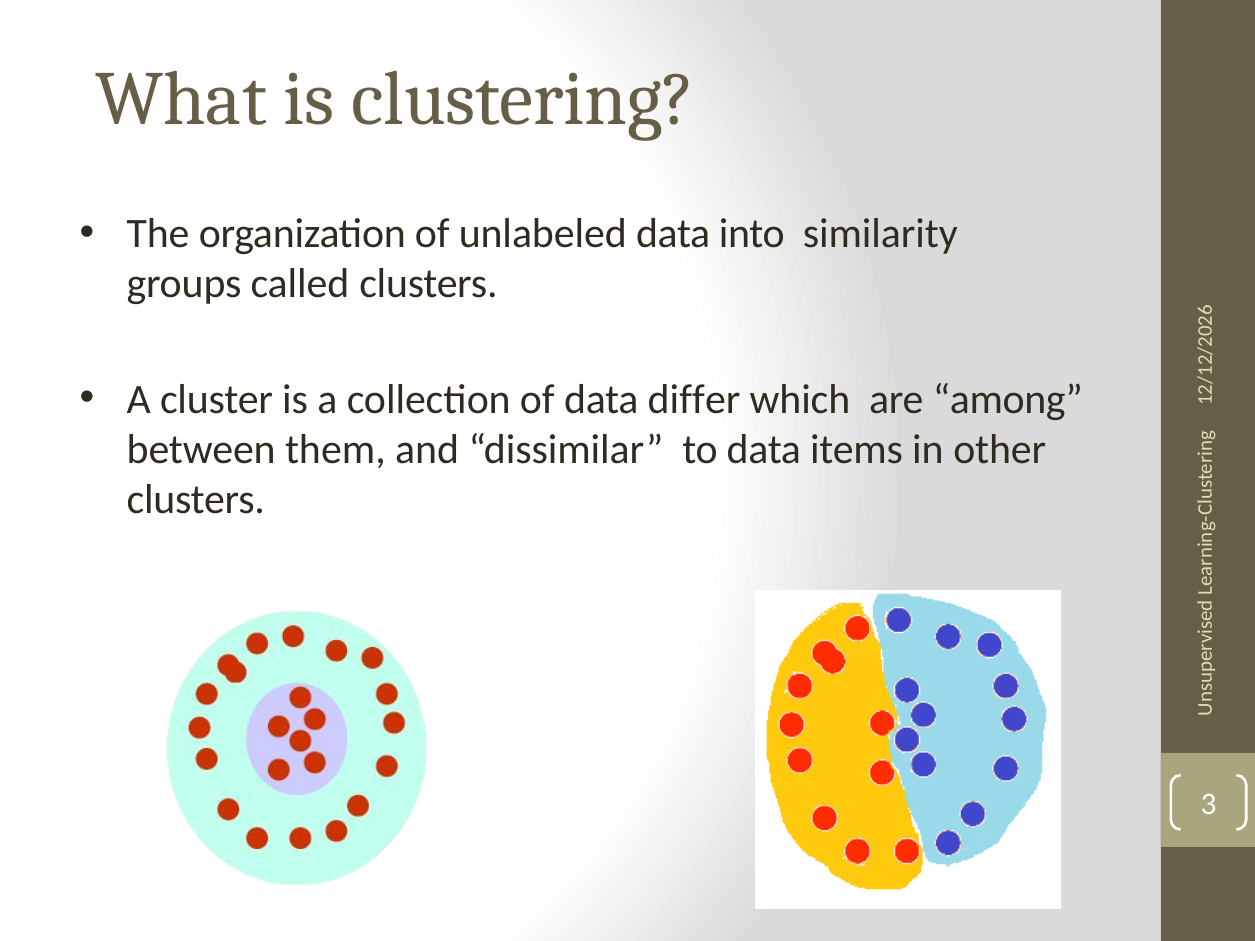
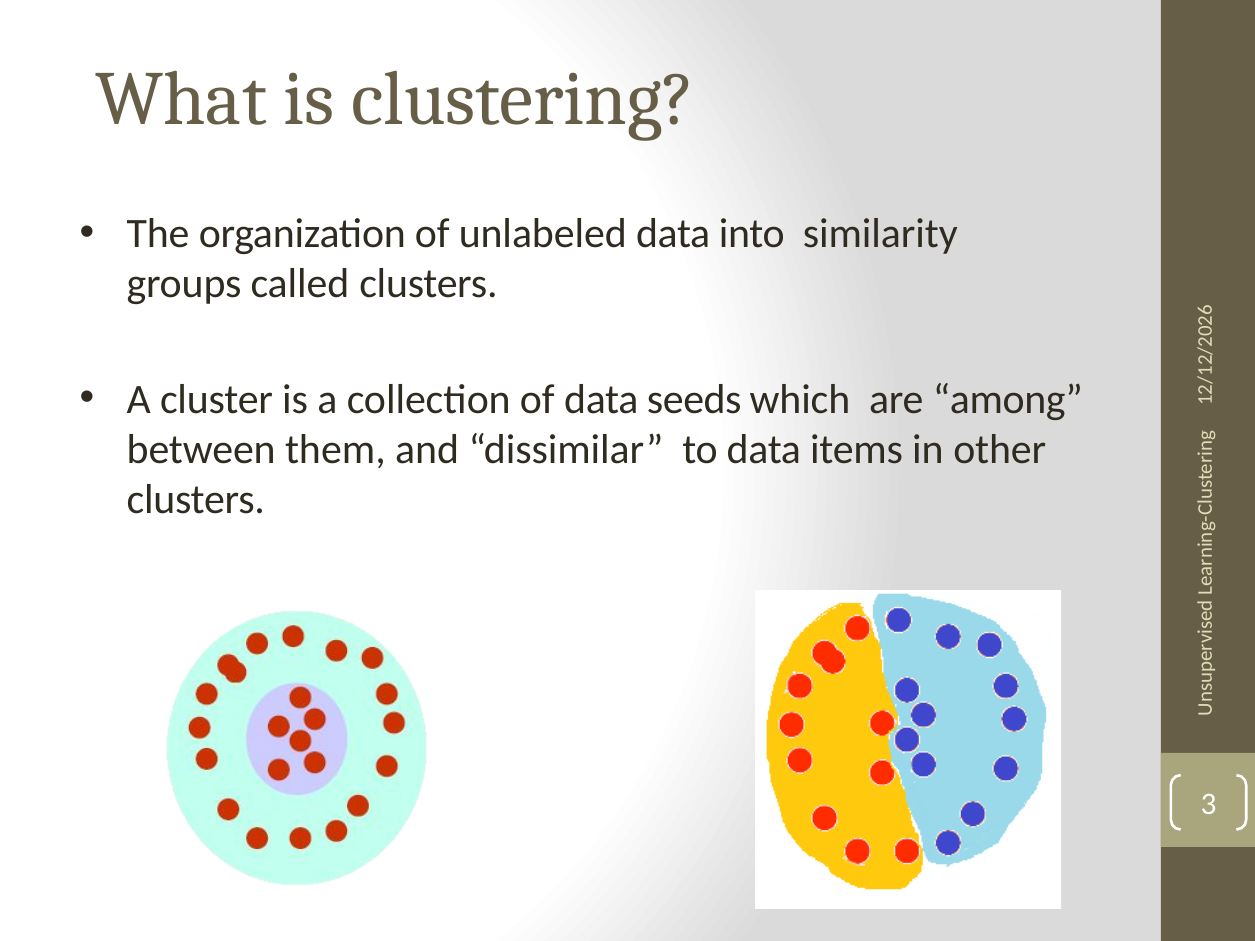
differ: differ -> seeds (694, 399)
